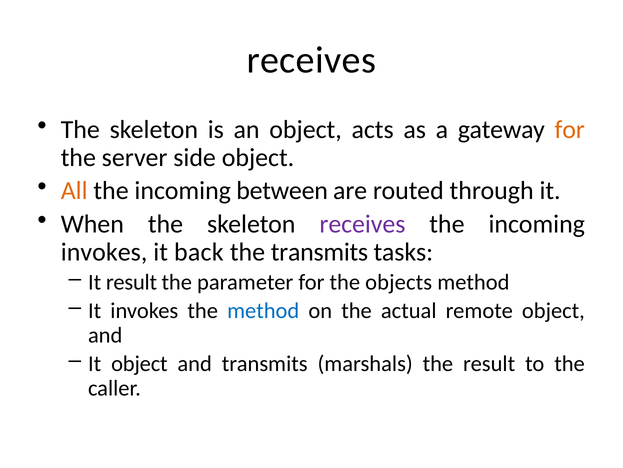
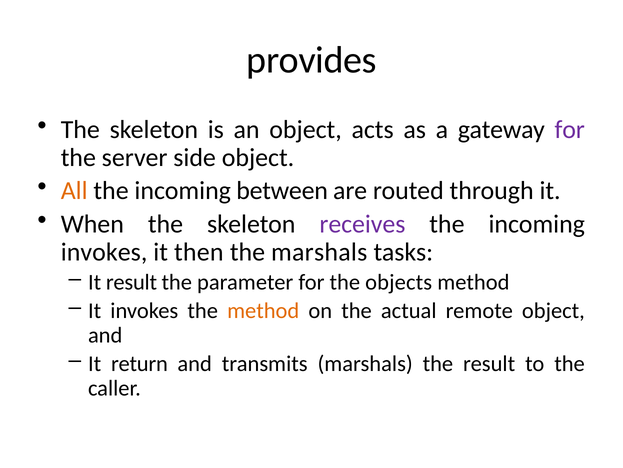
receives: receives -> provides (312, 60)
for colour: orange -> purple (570, 130)
back: back -> then (199, 252)
the transmits: transmits -> marshals (319, 252)
method colour: blue -> orange (263, 310)
It object: object -> return (139, 363)
